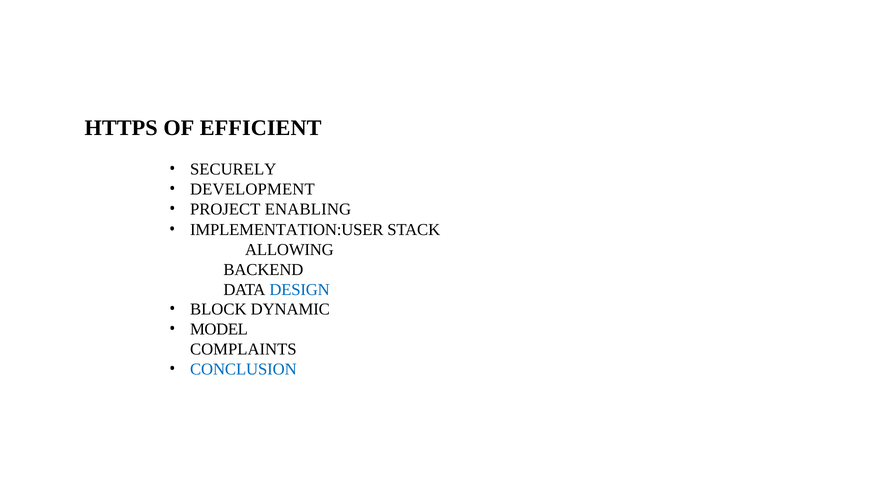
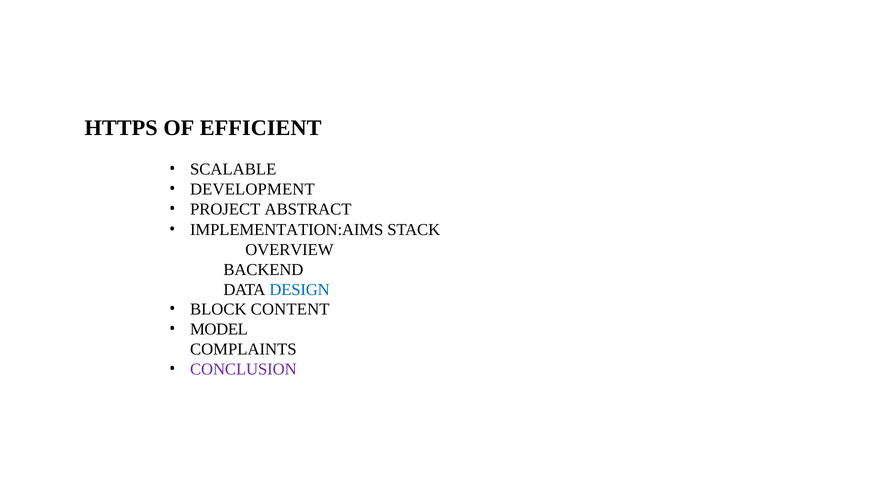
SECURELY: SECURELY -> SCALABLE (233, 169)
ENABLING: ENABLING -> ABSTRACT (308, 209)
IMPLEMENTATION:USER: IMPLEMENTATION:USER -> IMPLEMENTATION:AIMS (287, 230)
ALLOWING: ALLOWING -> OVERVIEW (289, 250)
DYNAMIC: DYNAMIC -> CONTENT (290, 309)
CONCLUSION colour: blue -> purple (243, 370)
